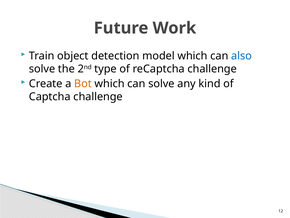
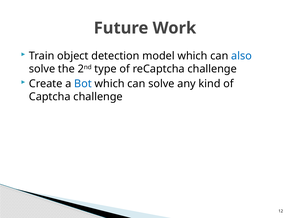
Bot colour: orange -> blue (83, 83)
